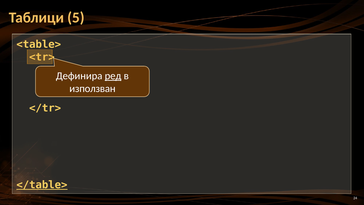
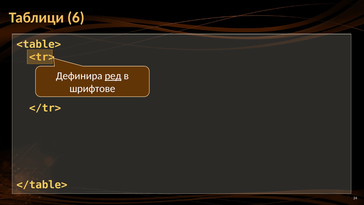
5: 5 -> 6 (76, 18)
използван: използван -> шрифтове (92, 88)
</table> underline: present -> none (42, 185)
